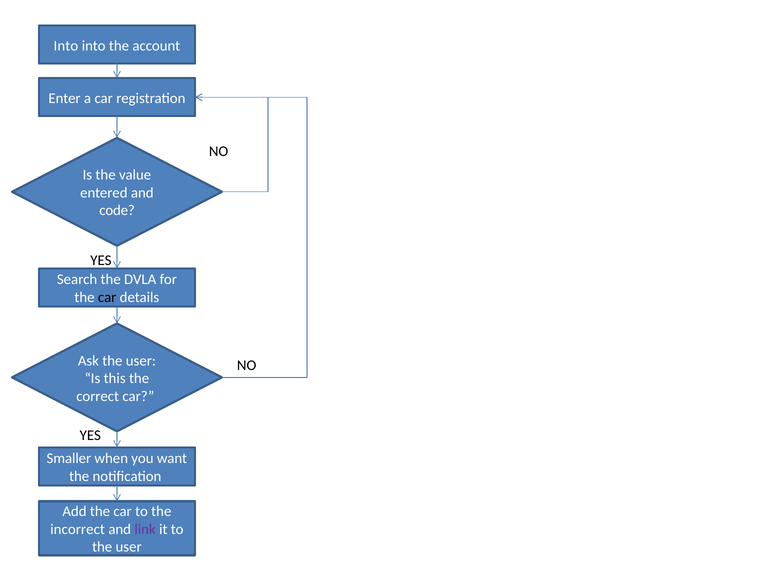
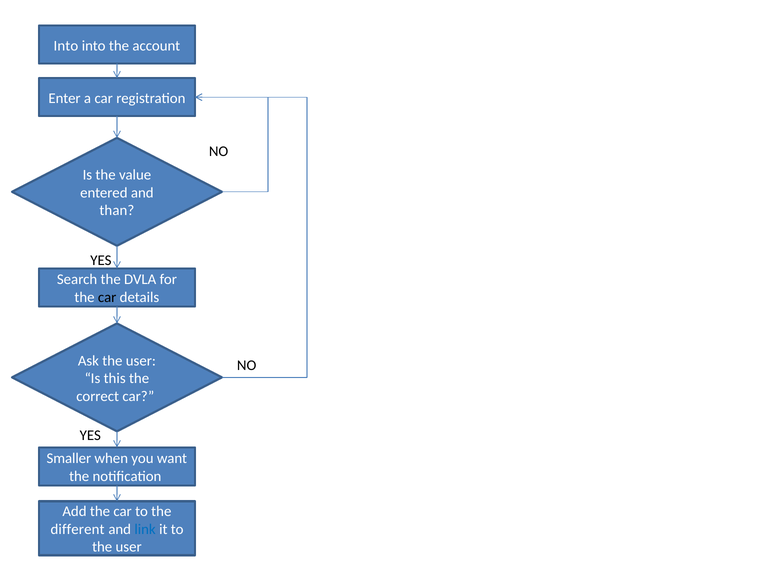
code: code -> than (117, 211)
incorrect: incorrect -> different (78, 530)
link colour: purple -> blue (145, 530)
